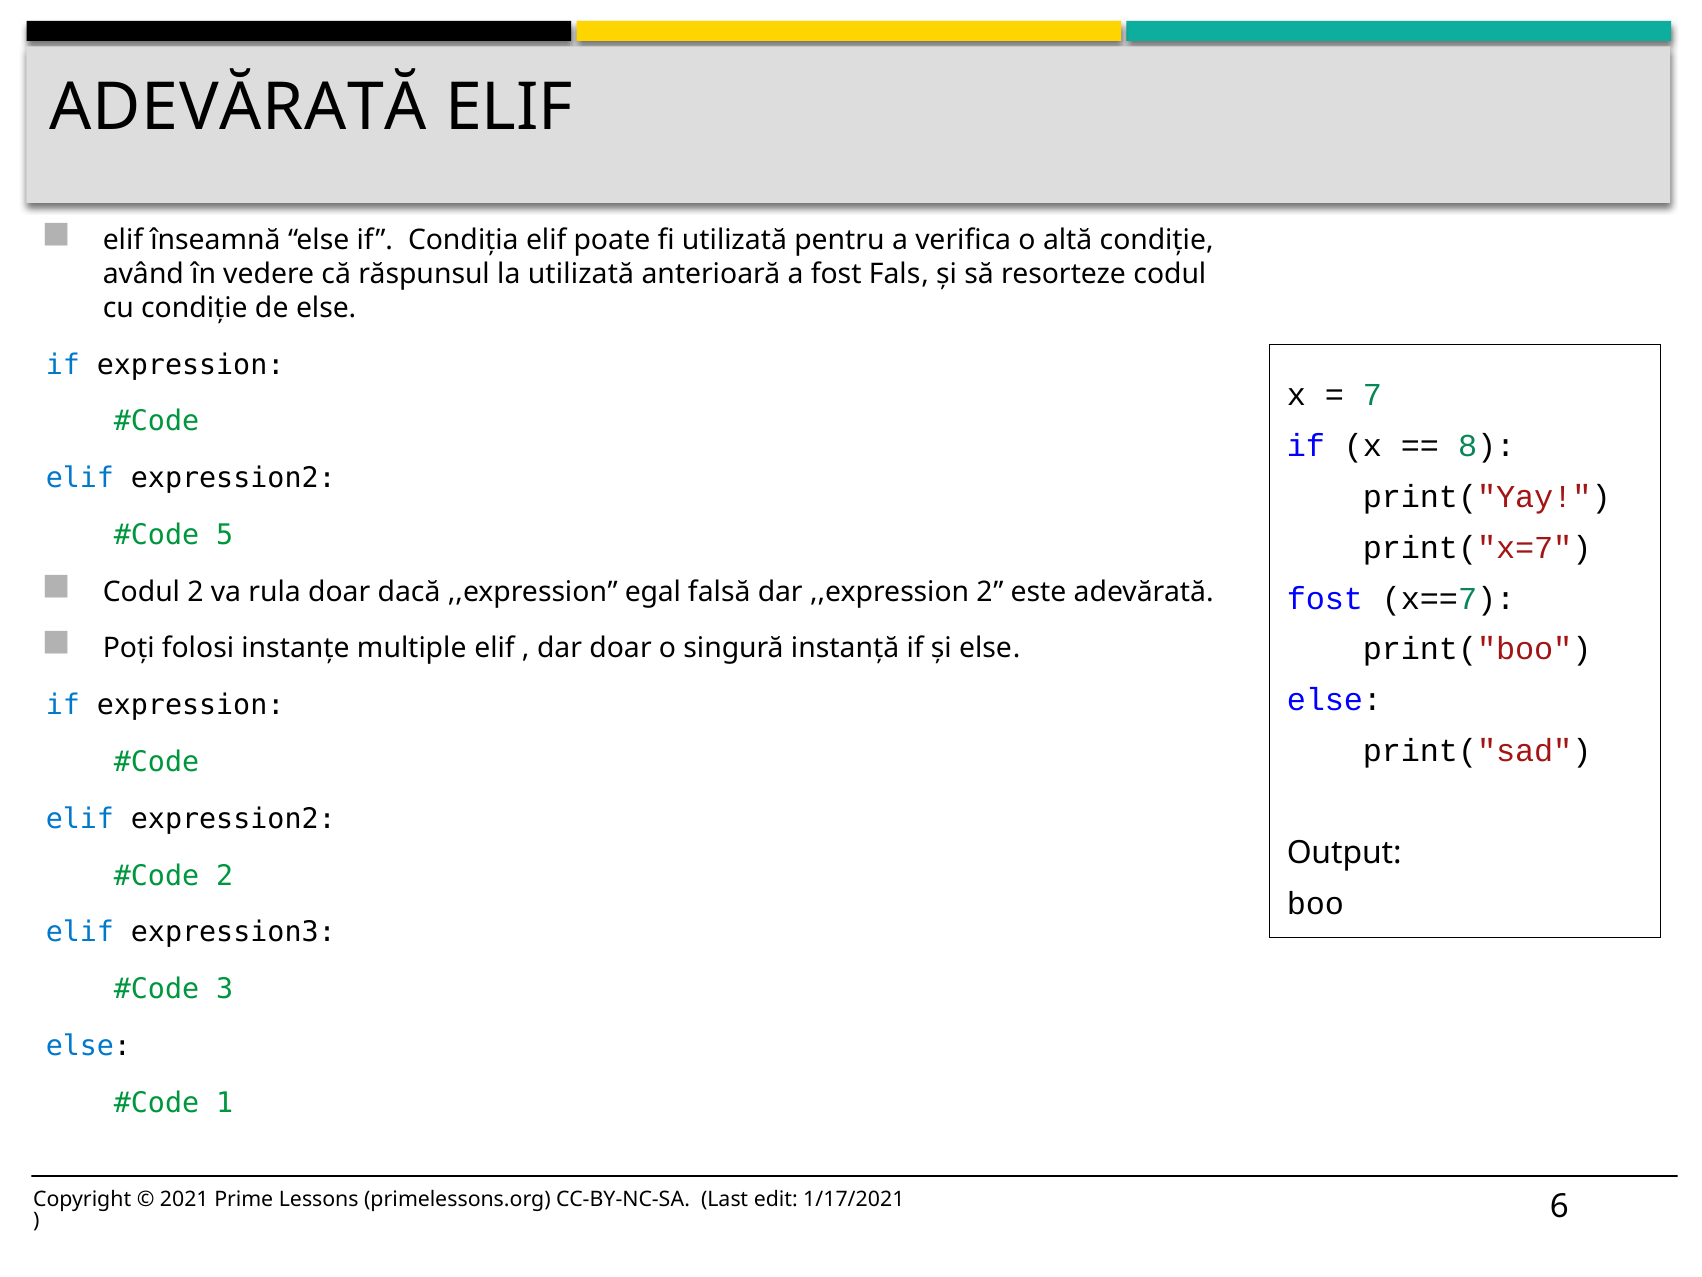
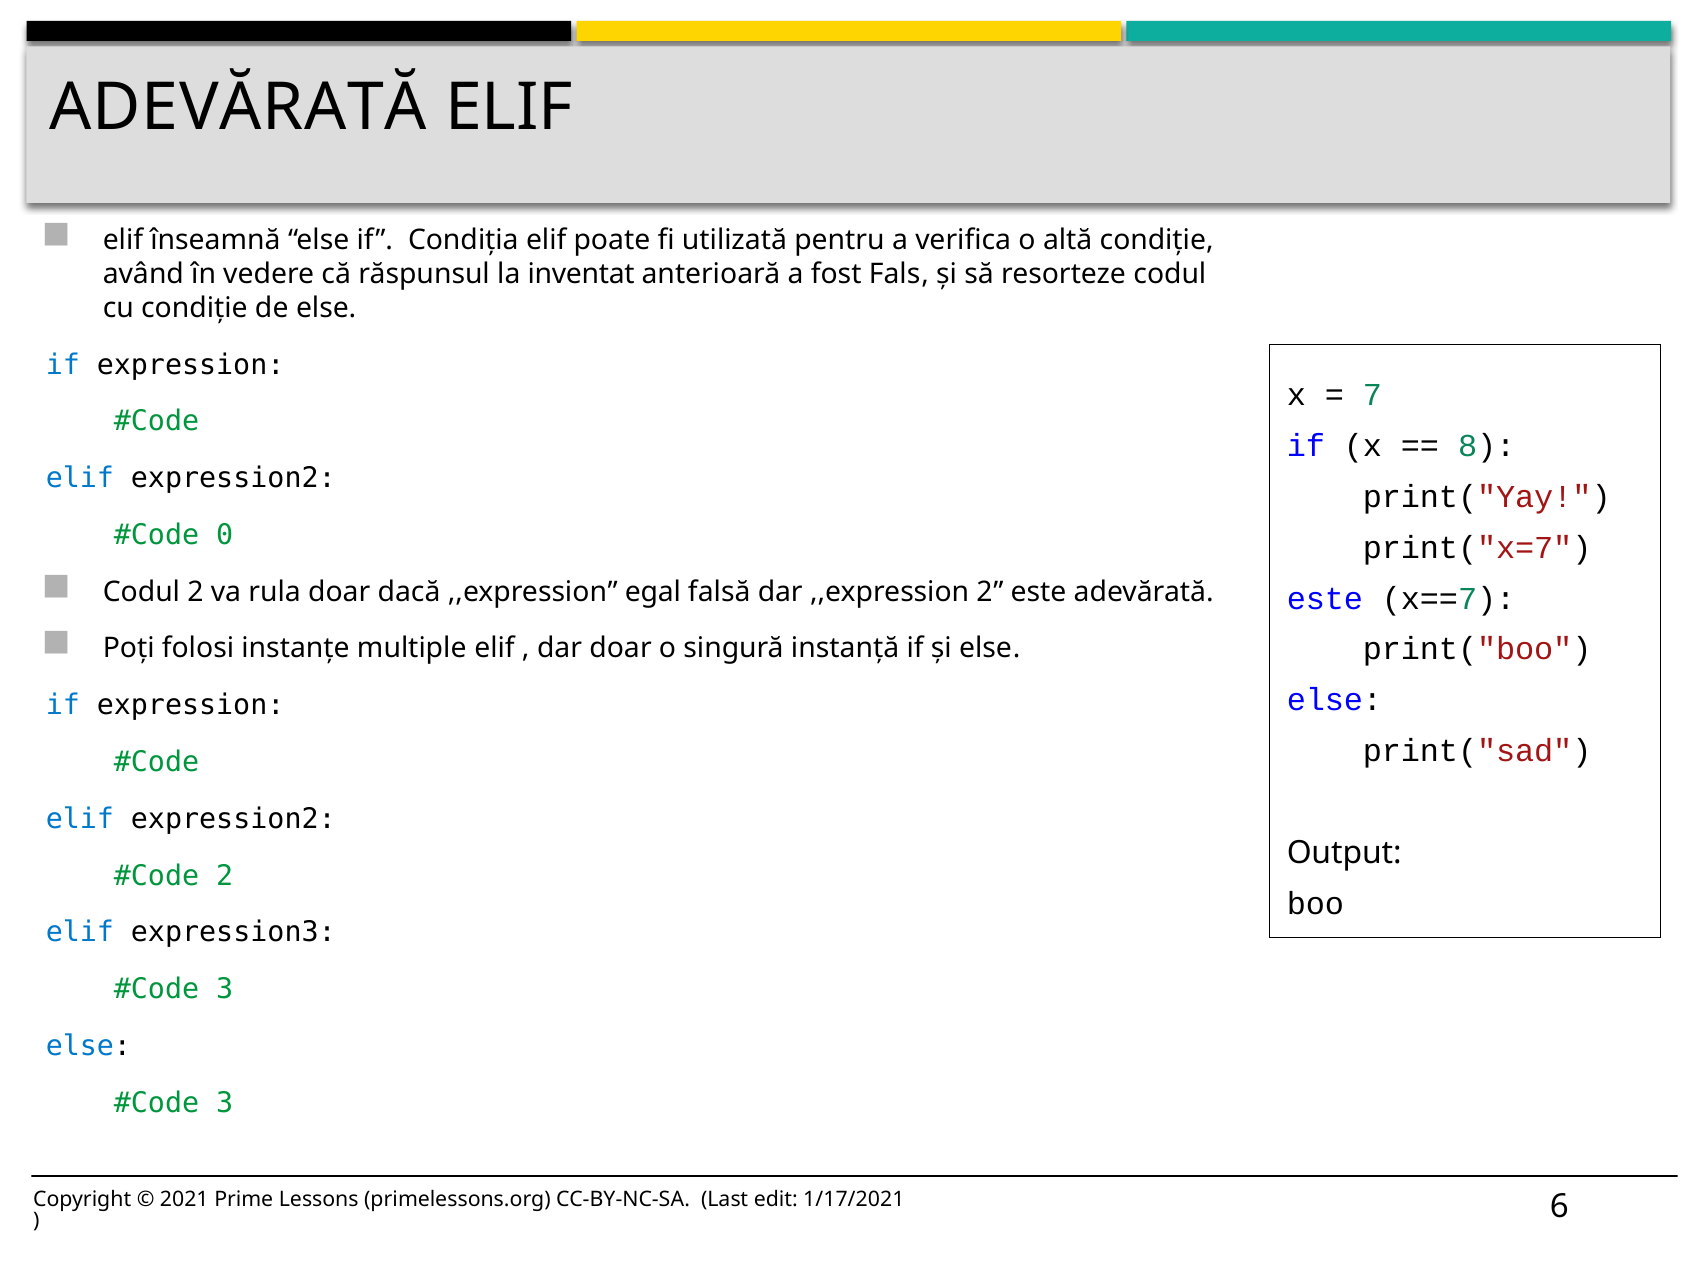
la utilizată: utilizată -> inventat (581, 274)
5: 5 -> 0 (225, 535)
fost: fost -> este (1325, 598)
1: 1 -> 3 (225, 1102)
